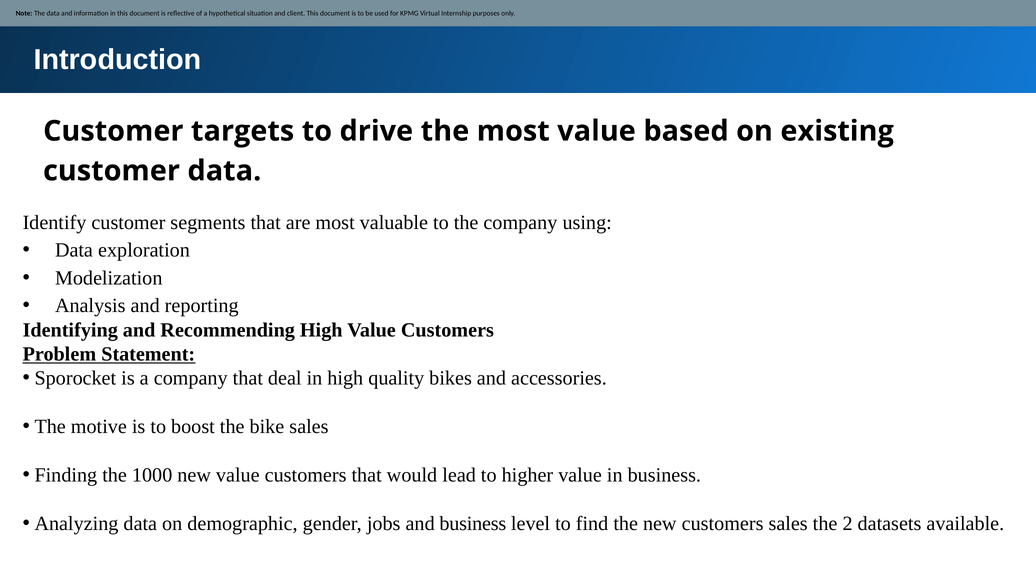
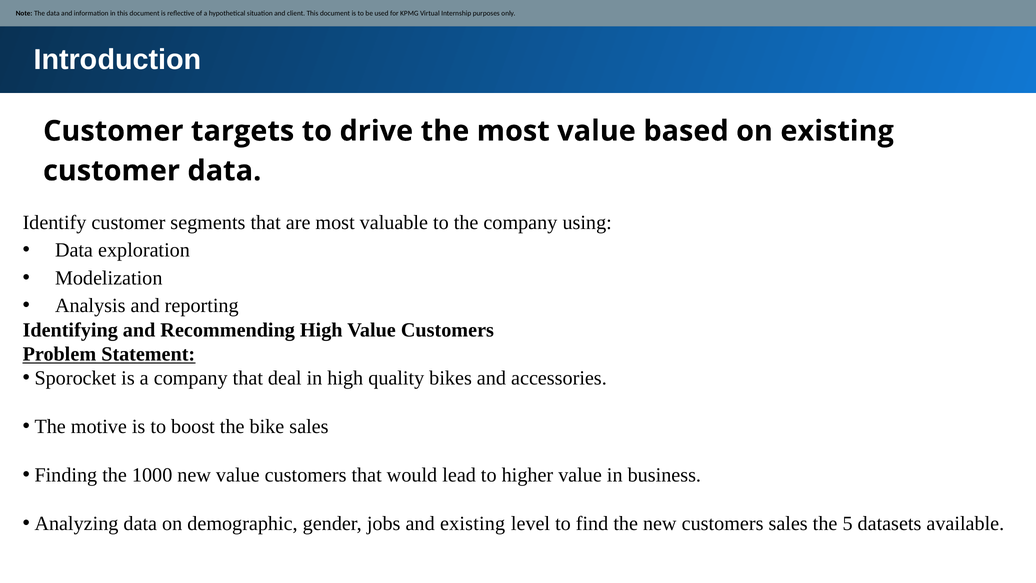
and business: business -> existing (473, 523)
2: 2 -> 5 (848, 523)
